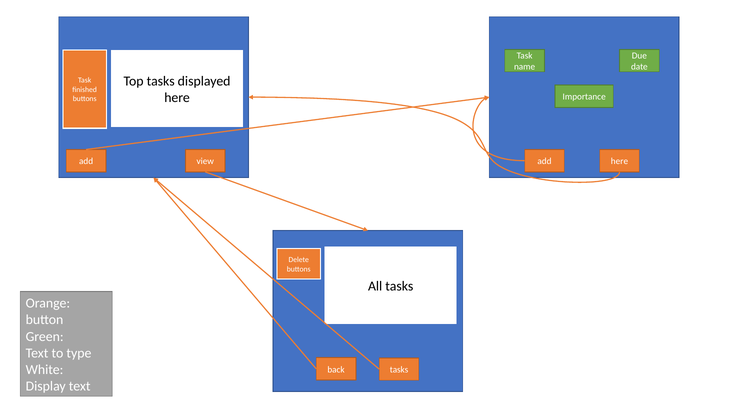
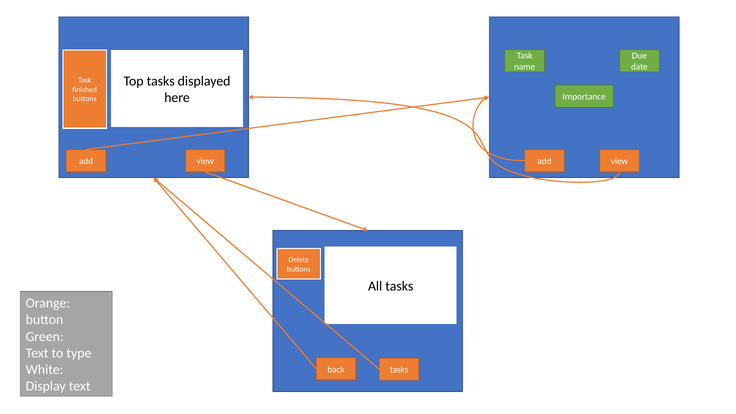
here: here -> view (619, 161)
